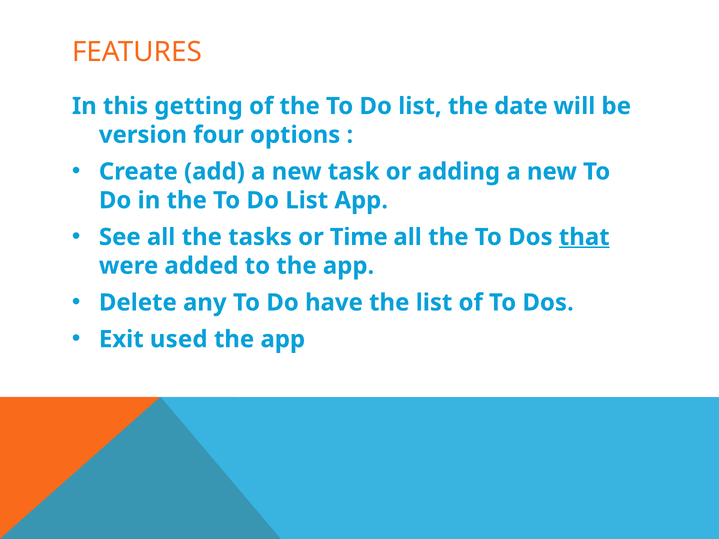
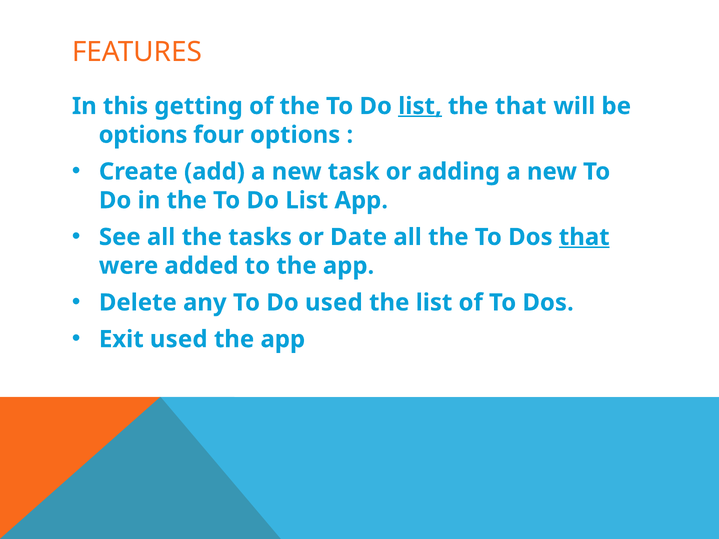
list underline: none -> present (420, 106)
the date: date -> that (521, 106)
version: version -> options (143, 135)
Time: Time -> Date (359, 237)
Do have: have -> used (334, 303)
